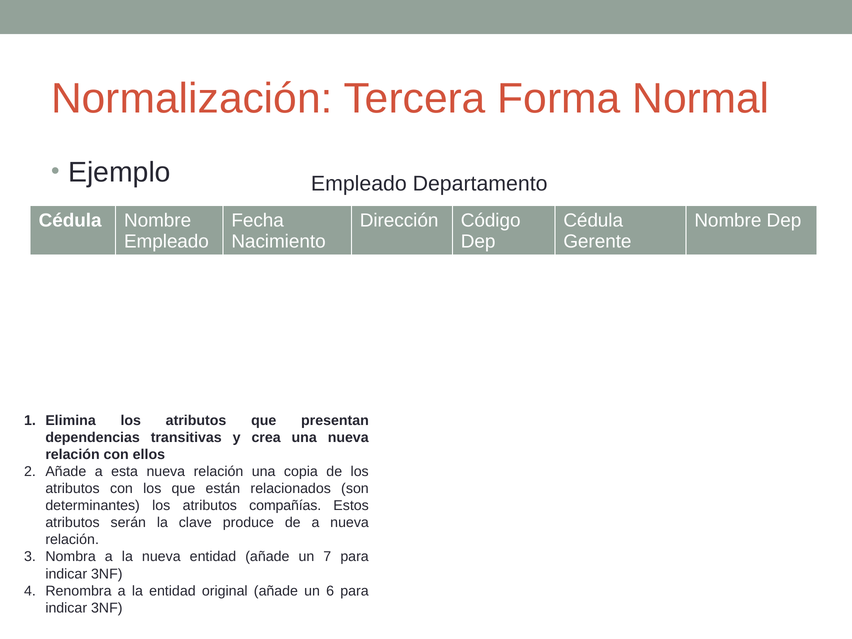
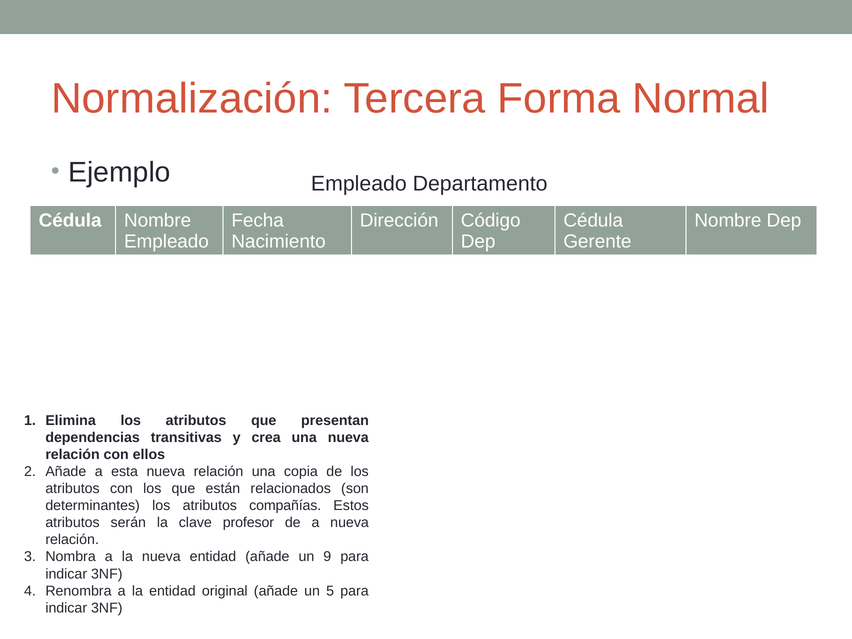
produce: produce -> profesor (248, 523)
7: 7 -> 9 (327, 557)
6: 6 -> 5 (330, 591)
